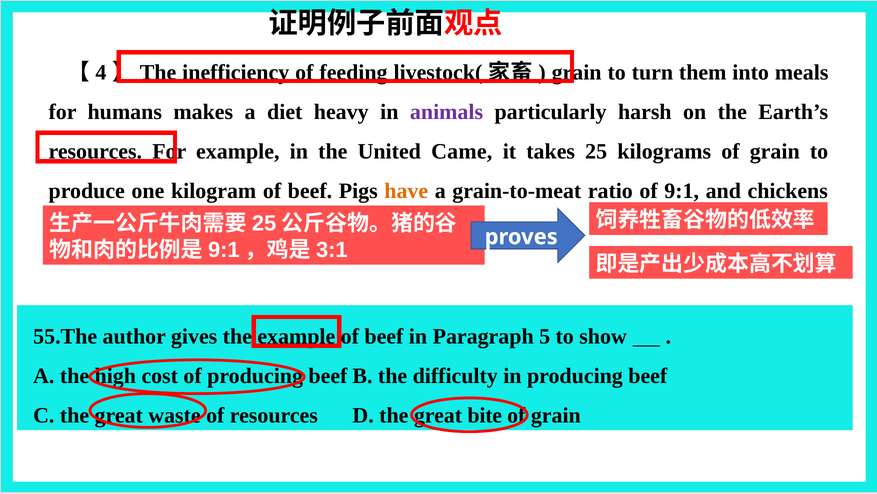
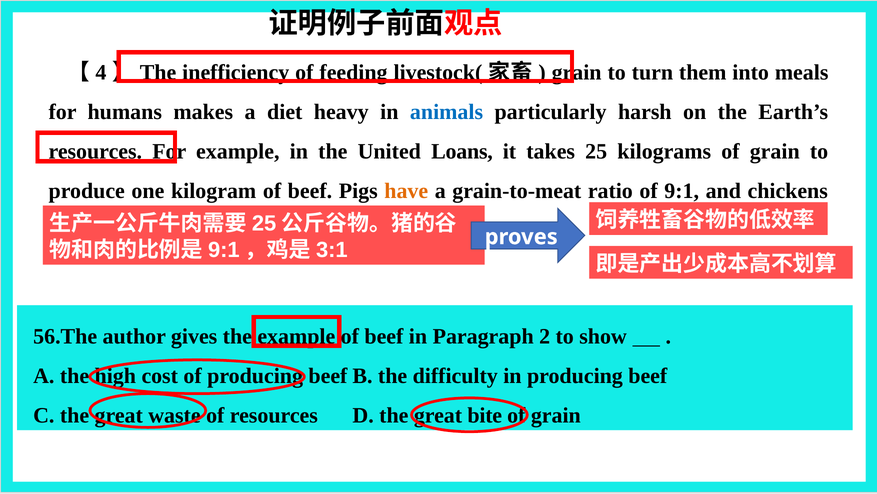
animals colour: purple -> blue (447, 112)
Came: Came -> Loans (462, 151)
55.The: 55.The -> 56.The (65, 336)
5: 5 -> 2 (545, 336)
